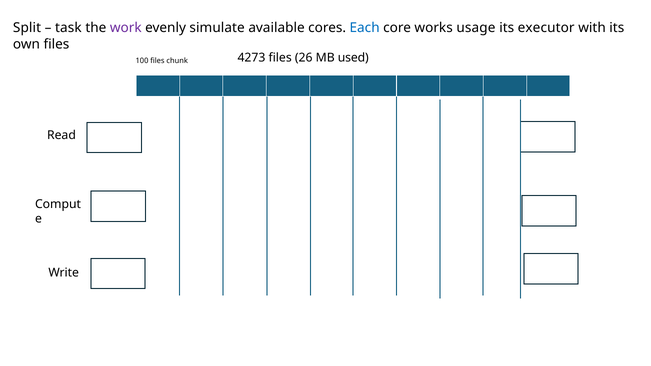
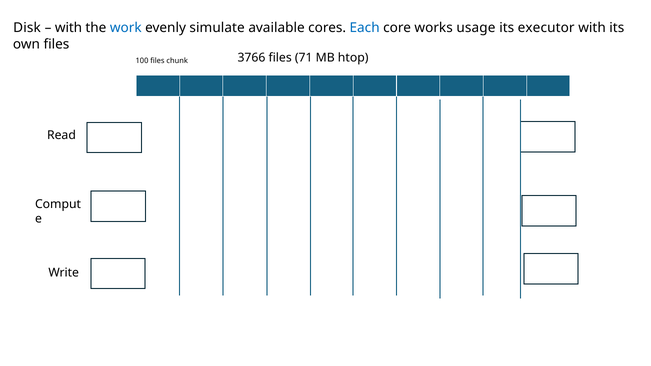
Split: Split -> Disk (27, 28)
task: task -> with (69, 28)
work colour: purple -> blue (126, 28)
4273: 4273 -> 3766 (251, 58)
26: 26 -> 71 (304, 58)
used: used -> htop (353, 58)
